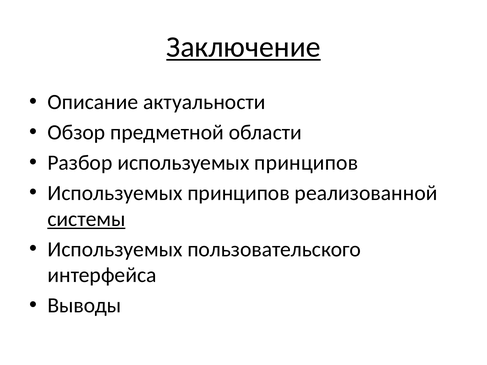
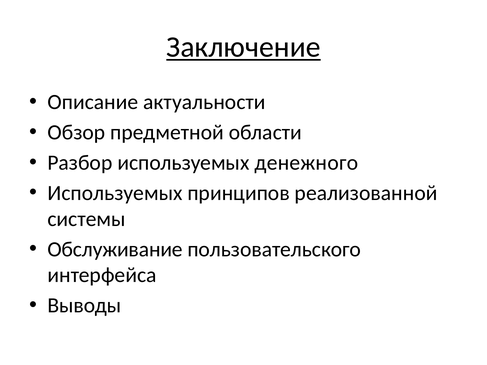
Разбор используемых принципов: принципов -> денежного (306, 163)
системы underline: present -> none (86, 219)
Используемых: Используемых -> Обслуживание (115, 249)
